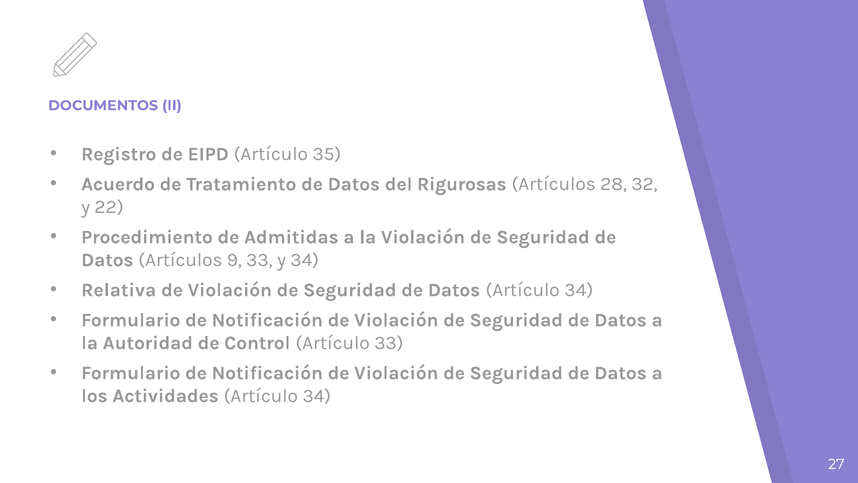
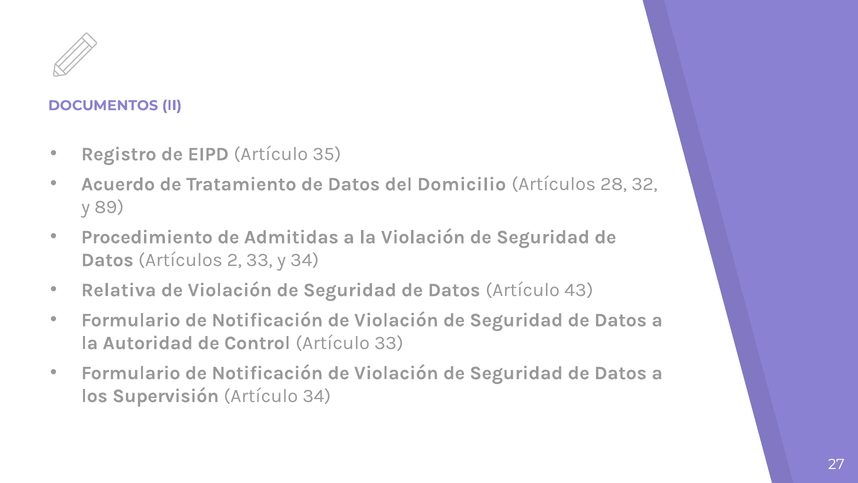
Rigurosas: Rigurosas -> Domicilio (462, 184)
22: 22 -> 89 (109, 207)
9: 9 -> 2 (234, 260)
Datos Artículo 34: 34 -> 43 (579, 290)
Actividades: Actividades -> Supervisión (166, 396)
